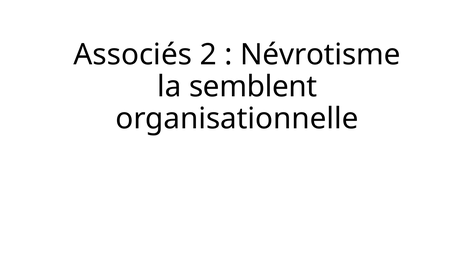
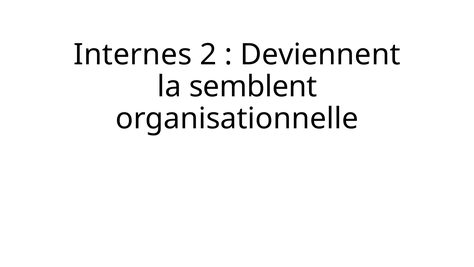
Associés: Associés -> Internes (133, 55)
Névrotisme: Névrotisme -> Deviennent (320, 55)
